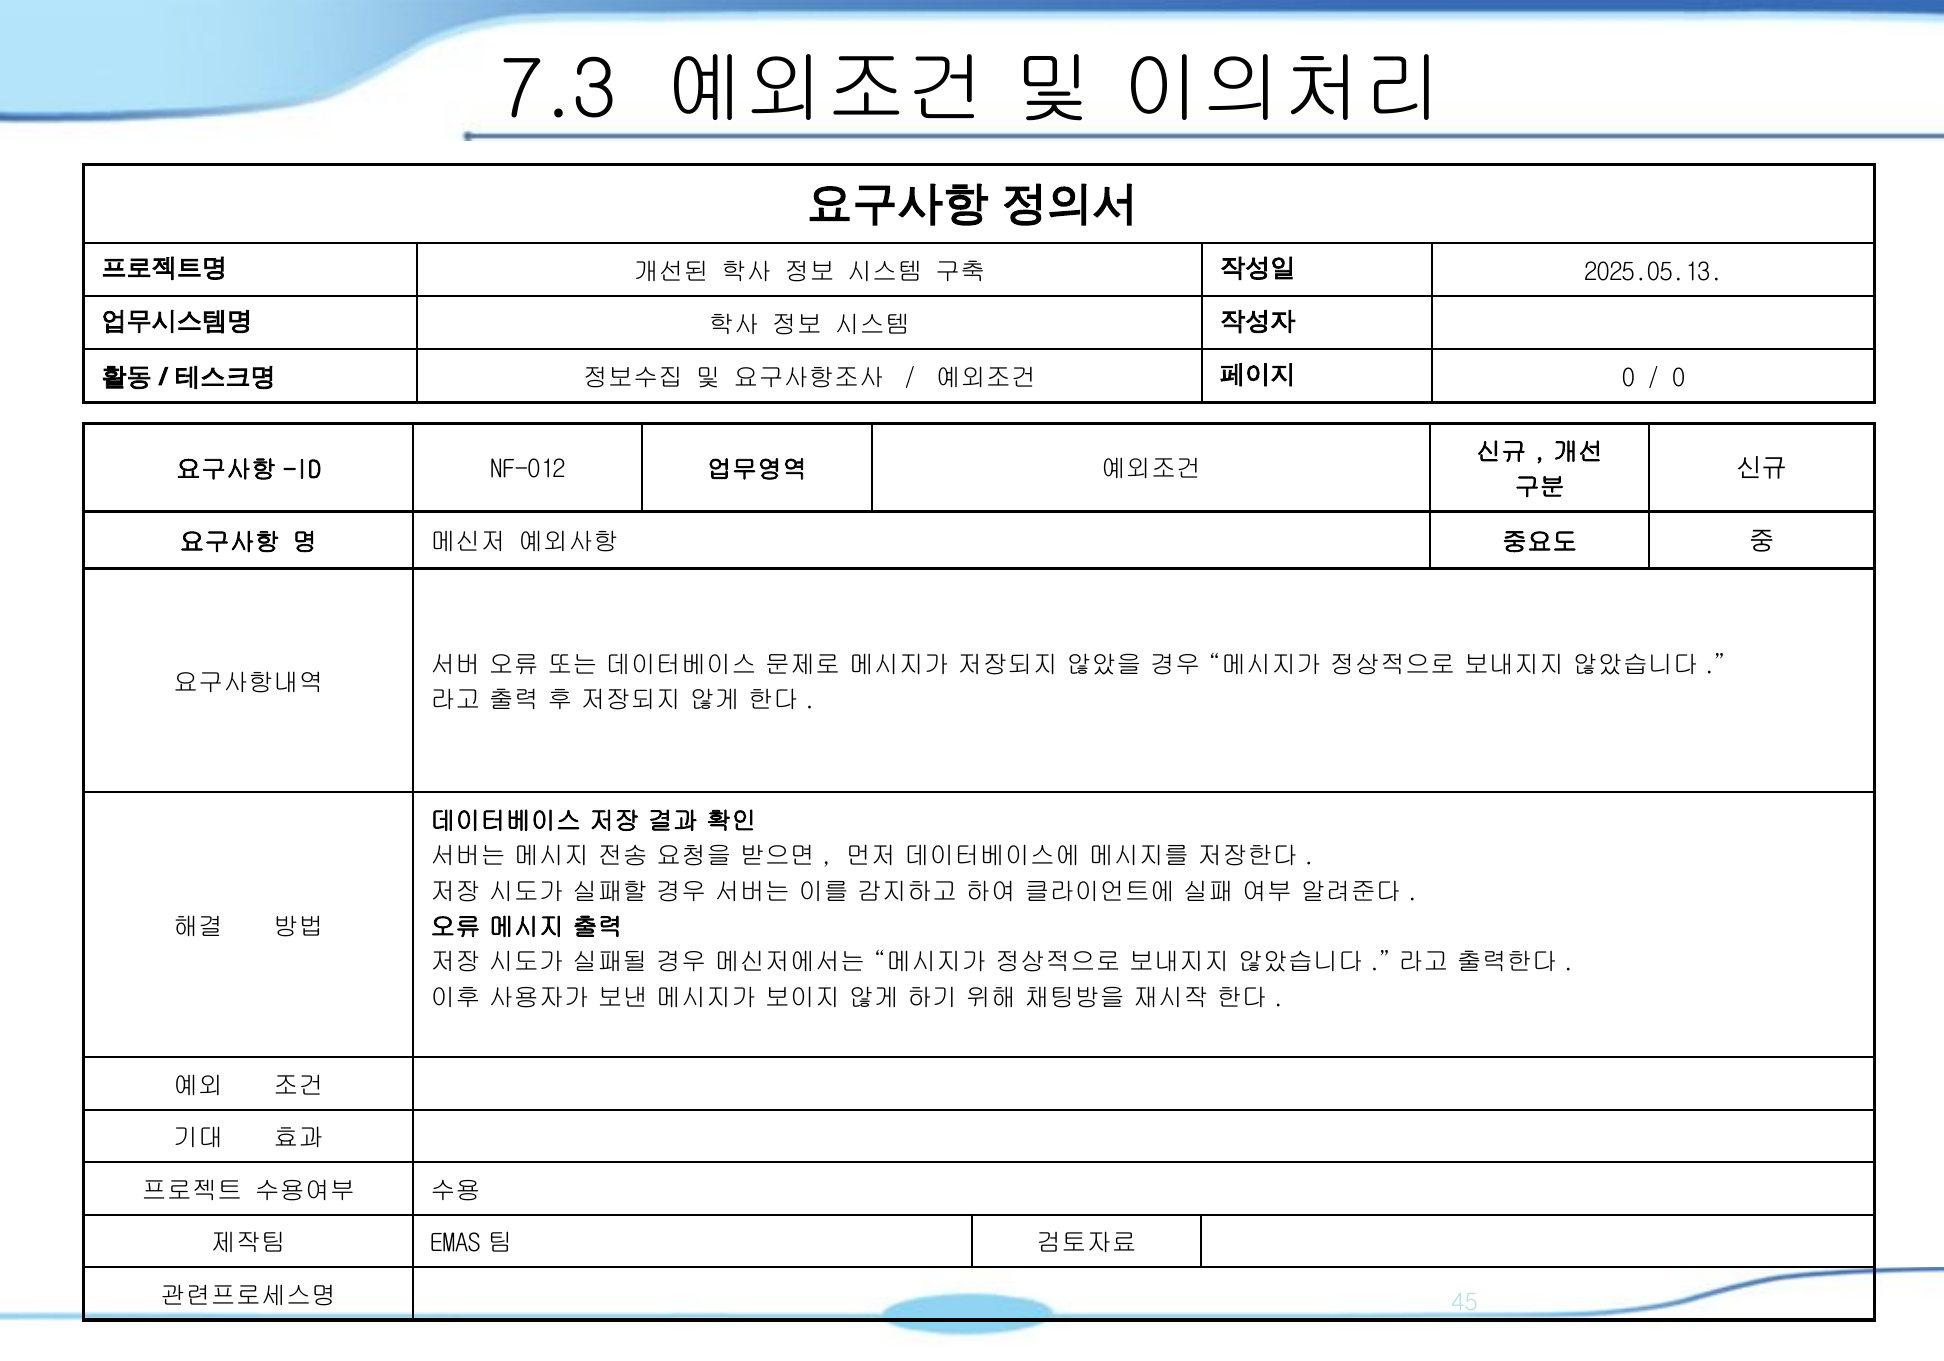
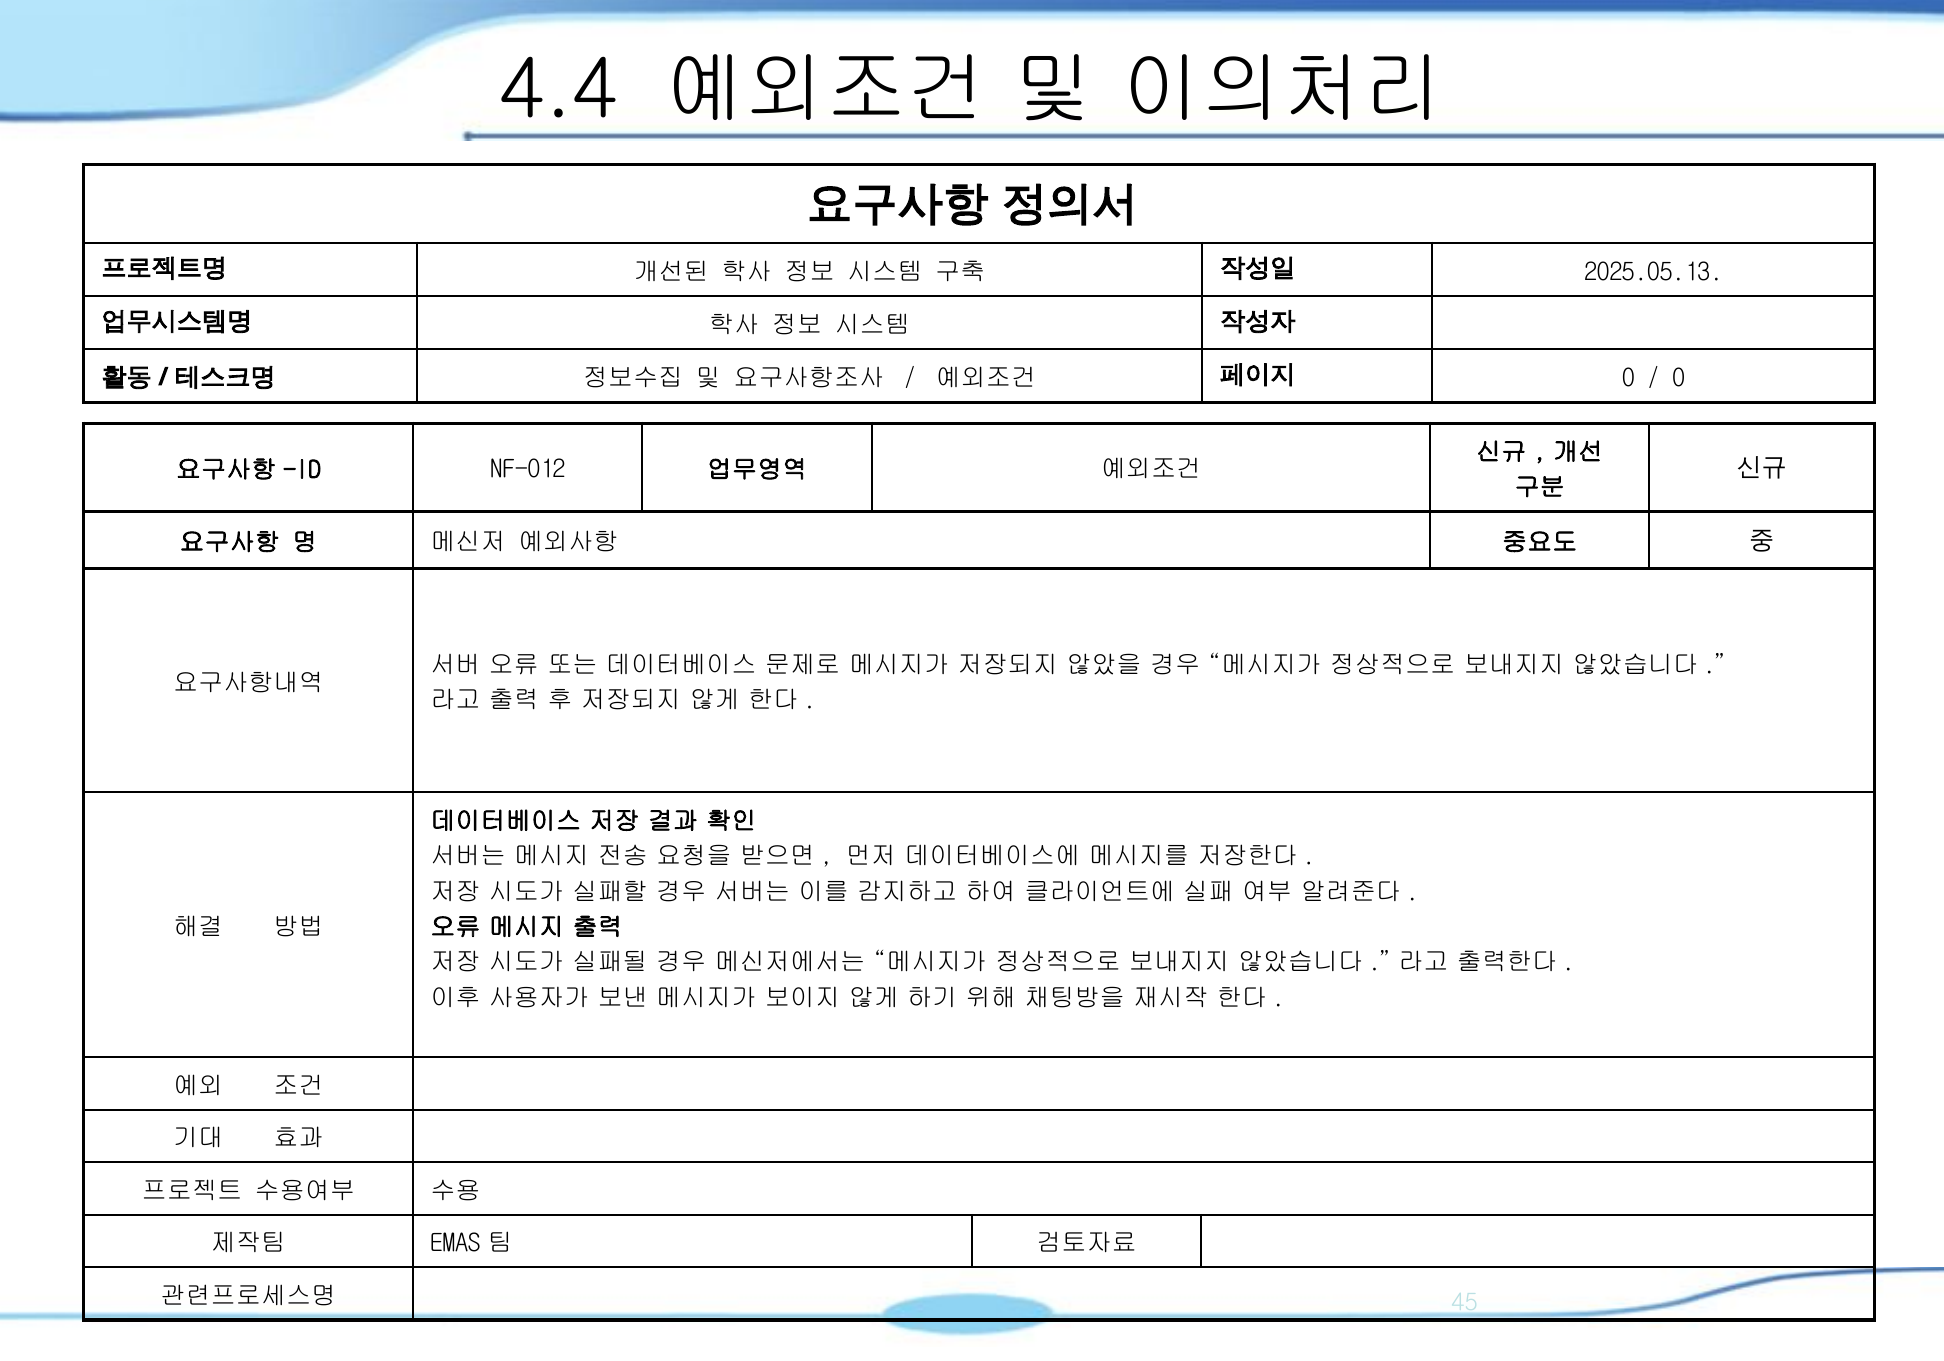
7.3: 7.3 -> 4.4 (559, 90)
